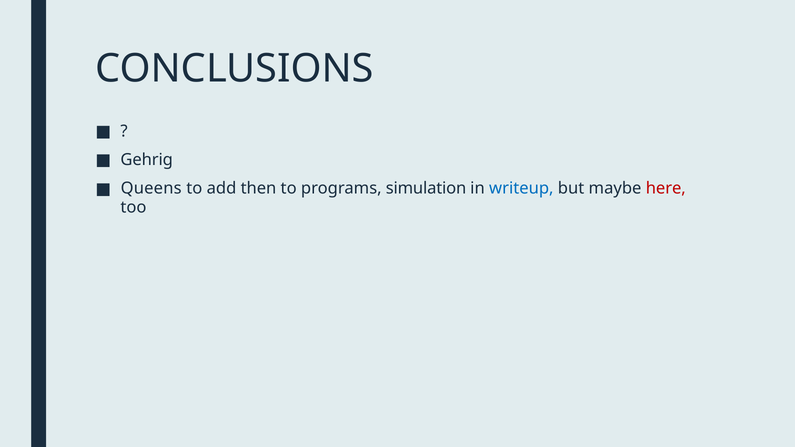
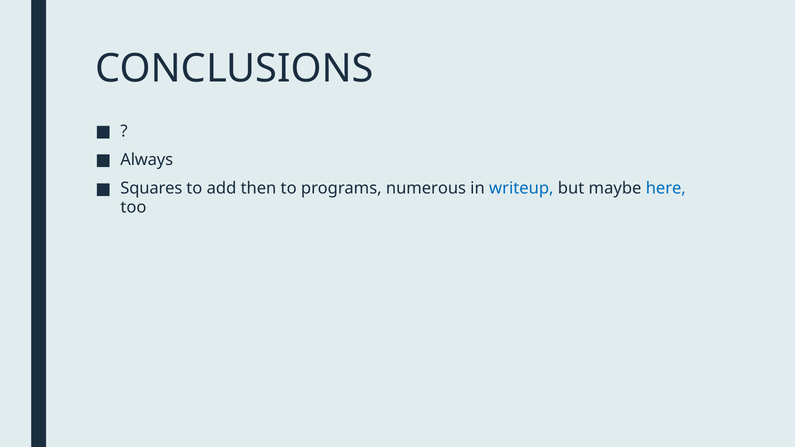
Gehrig: Gehrig -> Always (147, 160)
Queens: Queens -> Squares (151, 188)
simulation: simulation -> numerous (426, 188)
here colour: red -> blue (666, 188)
